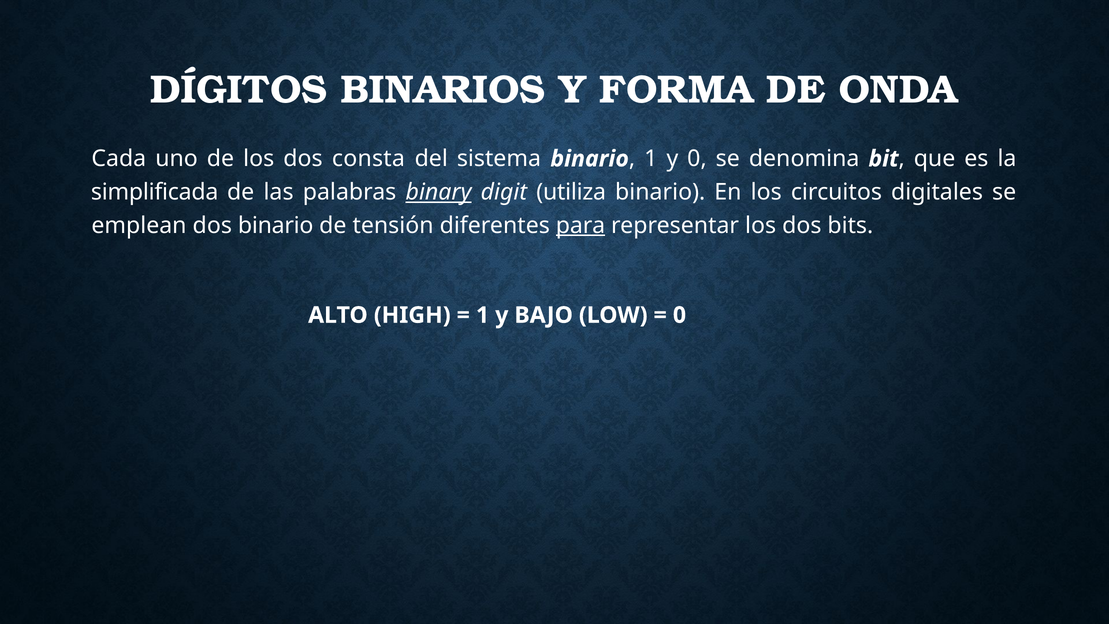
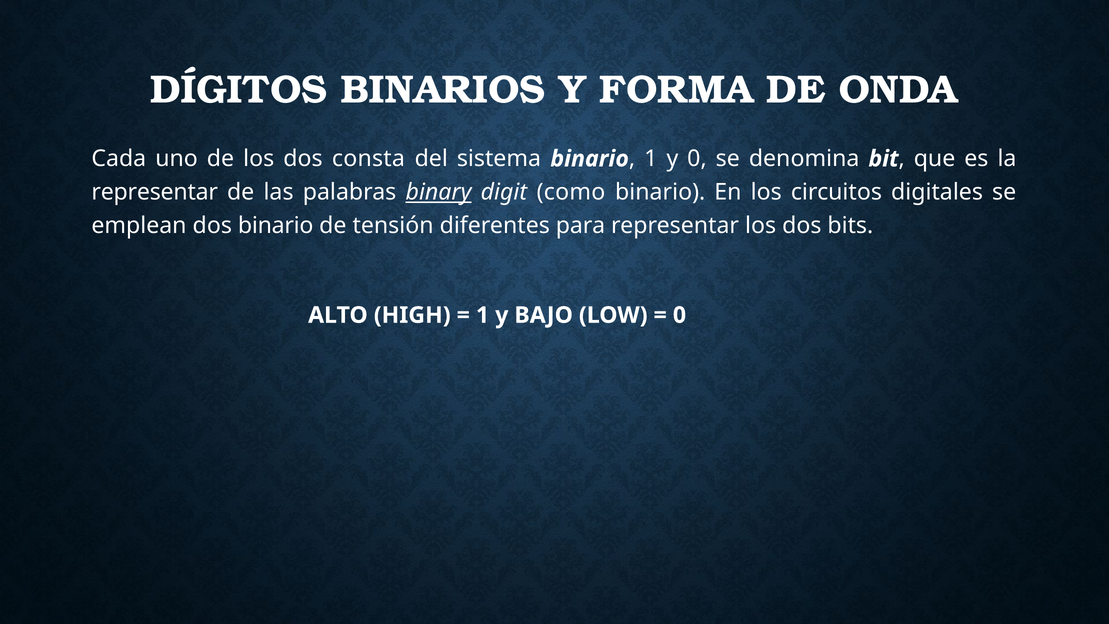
simplificada: simplificada -> representar (155, 192)
utiliza: utiliza -> como (571, 192)
para underline: present -> none (581, 225)
